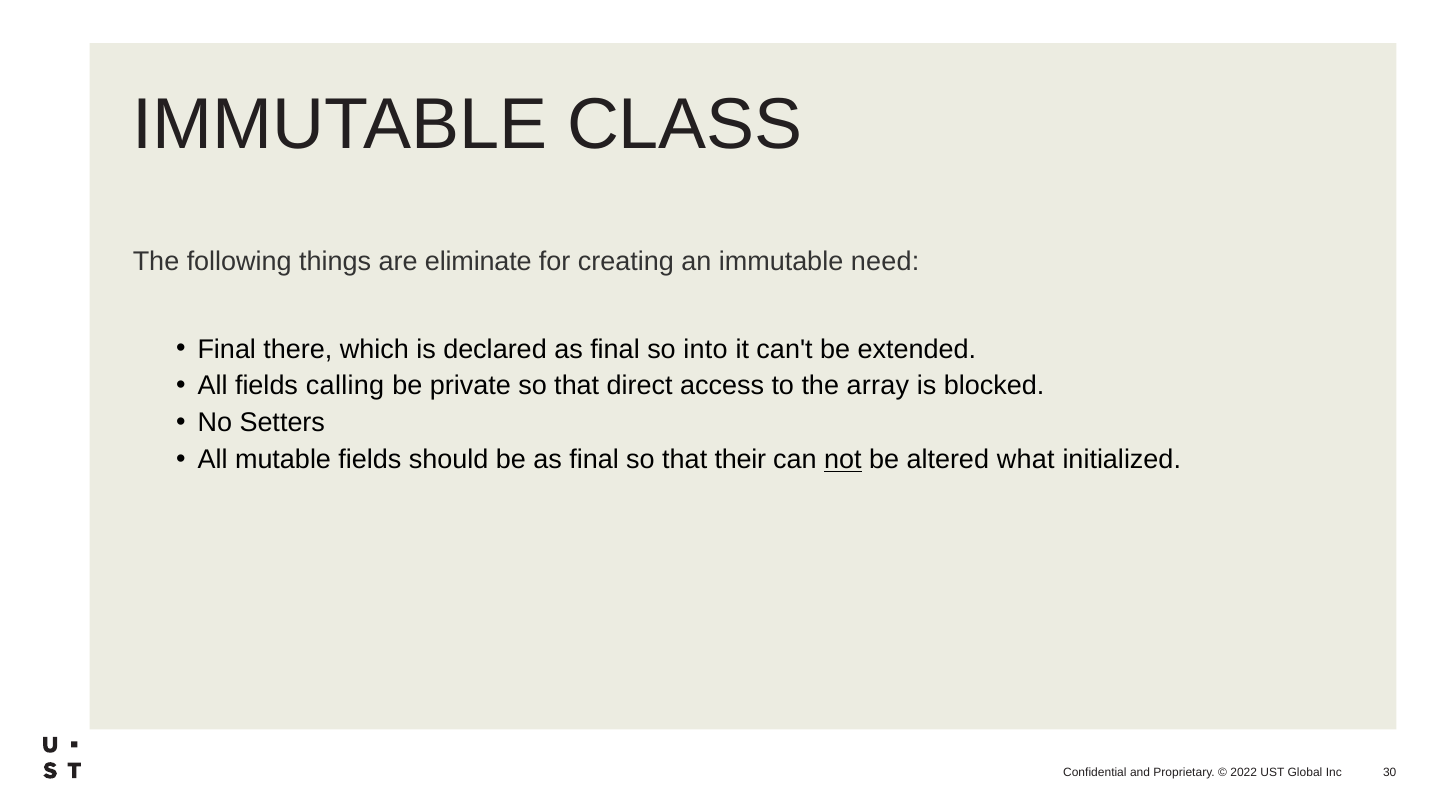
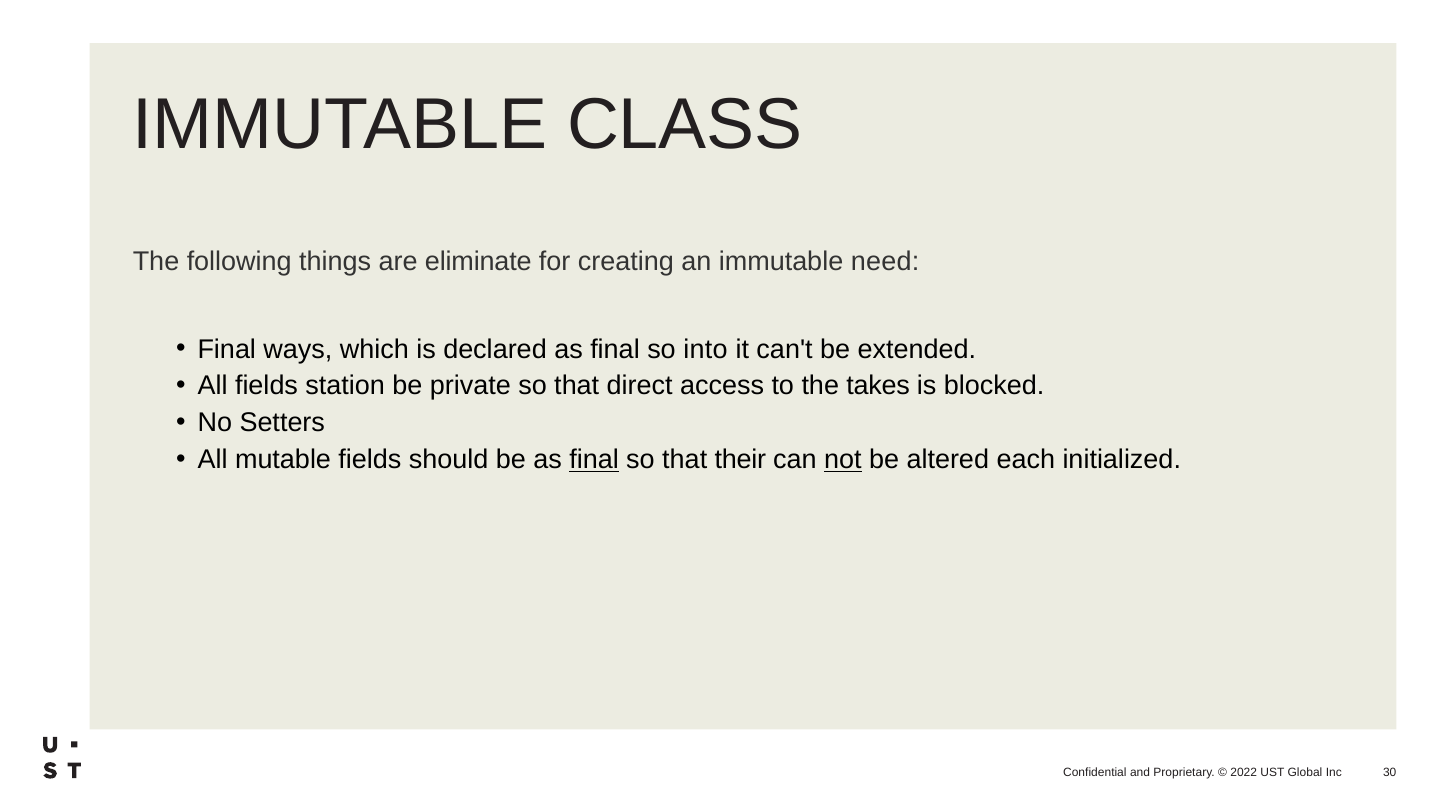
there: there -> ways (298, 349)
calling: calling -> station (345, 386)
array: array -> takes (878, 386)
final underline: none -> present (594, 460)
what: what -> each (1026, 460)
